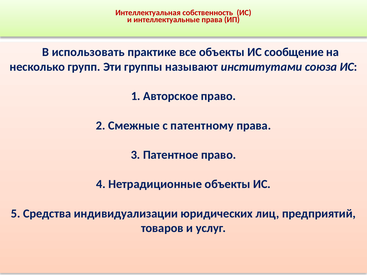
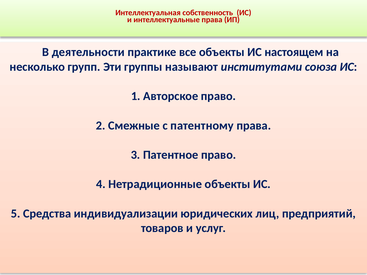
использовать: использовать -> деятельности (88, 52)
сообщение: сообщение -> настоящем (294, 52)
